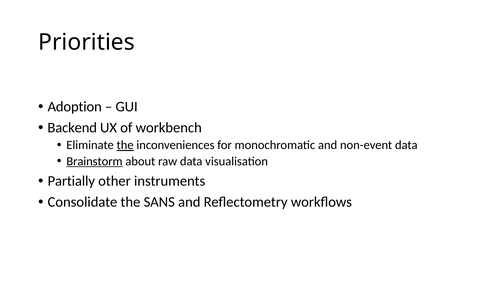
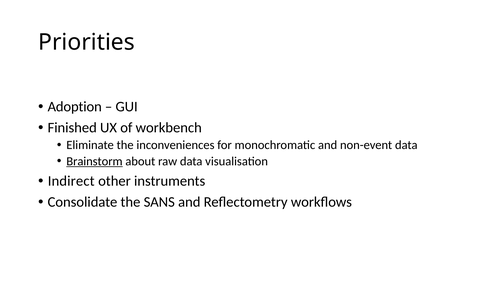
Backend: Backend -> Finished (72, 128)
the underline: present -> none (125, 145)
Partially: Partially -> Indirect (71, 181)
